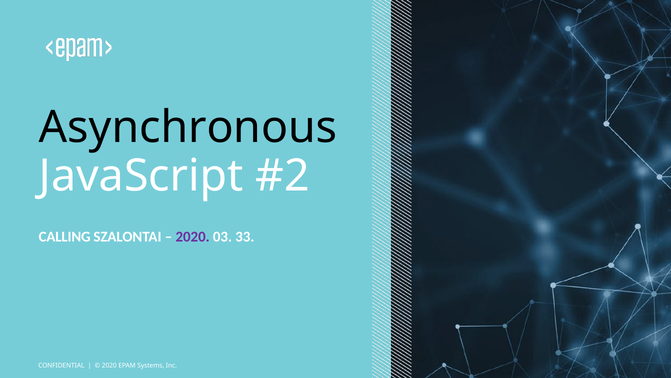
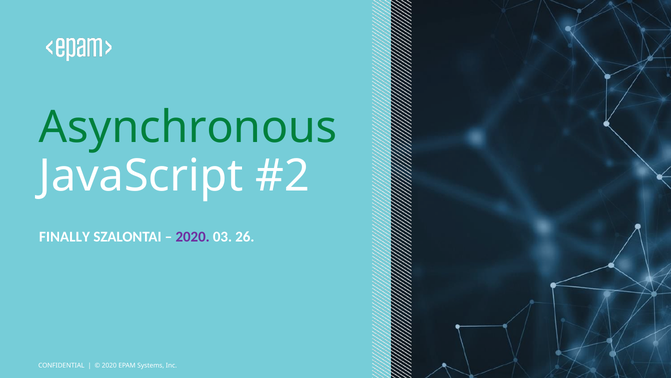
Asynchronous colour: black -> green (188, 128)
CALLING: CALLING -> FINALLY (64, 237)
33: 33 -> 26 (245, 237)
